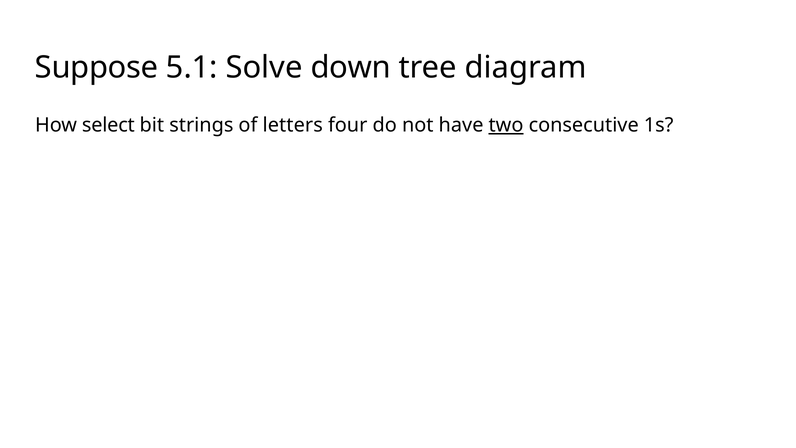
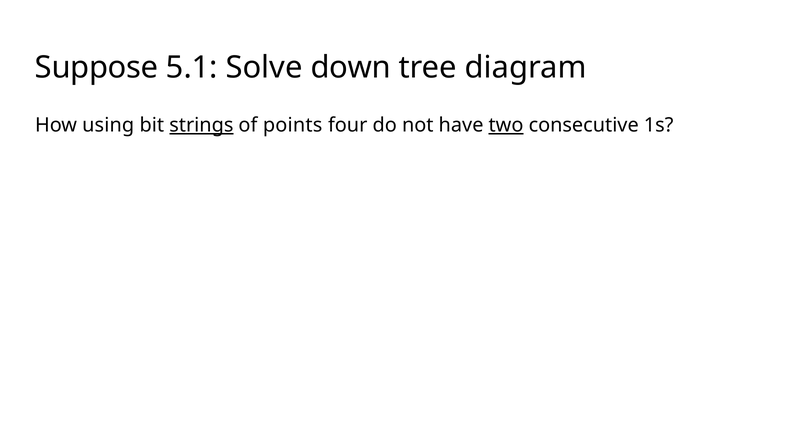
select: select -> using (108, 125)
strings underline: none -> present (201, 125)
letters: letters -> points (293, 125)
